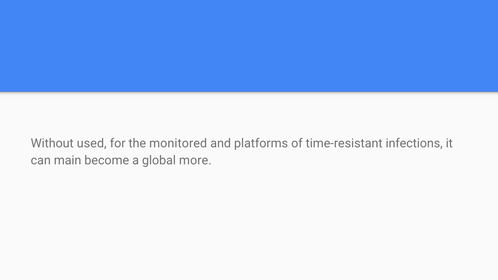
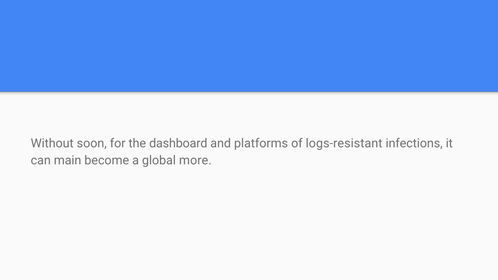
used: used -> soon (92, 143)
monitored: monitored -> dashboard (178, 143)
time-resistant: time-resistant -> logs-resistant (344, 143)
